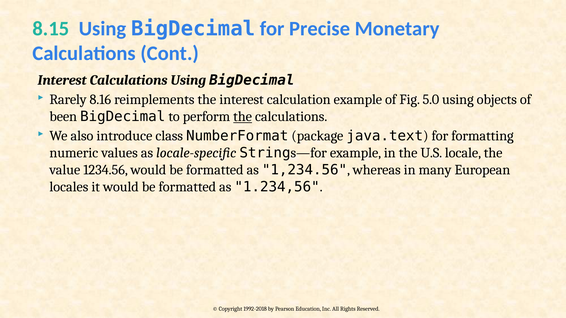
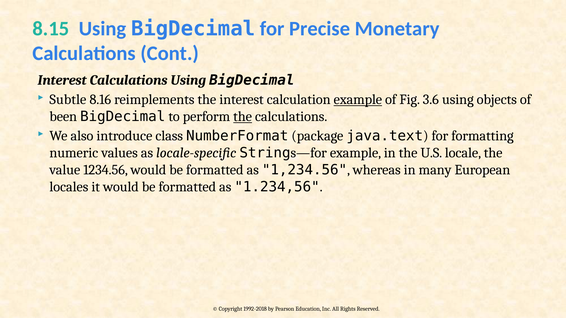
Rarely: Rarely -> Subtle (68, 100)
example underline: none -> present (358, 100)
5.0: 5.0 -> 3.6 (431, 100)
